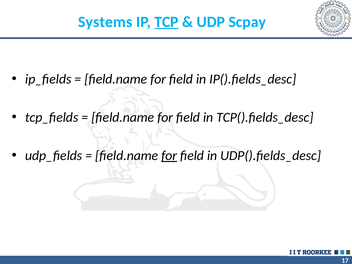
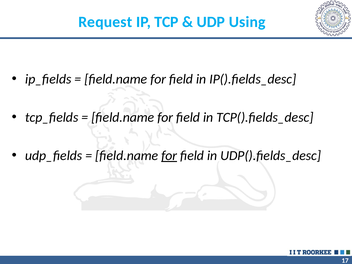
Systems: Systems -> Request (105, 22)
TCP underline: present -> none (167, 22)
Scpay: Scpay -> Using (247, 22)
